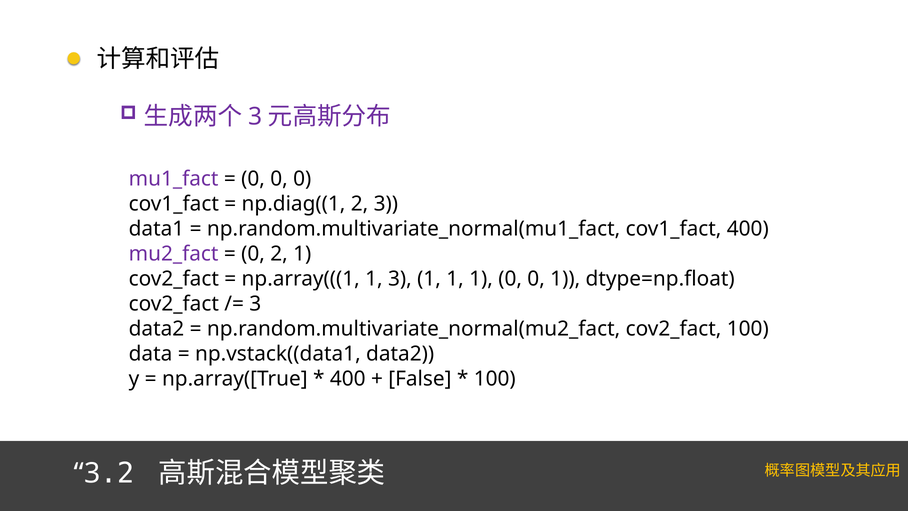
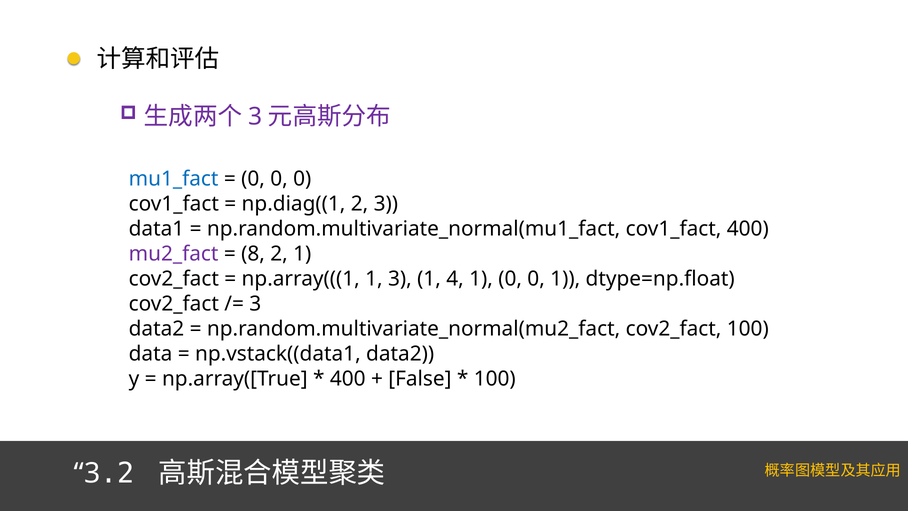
mu1_fact colour: purple -> blue (174, 179)
0: 0 -> 8 (253, 254)
3 1 1: 1 -> 4 (455, 279)
